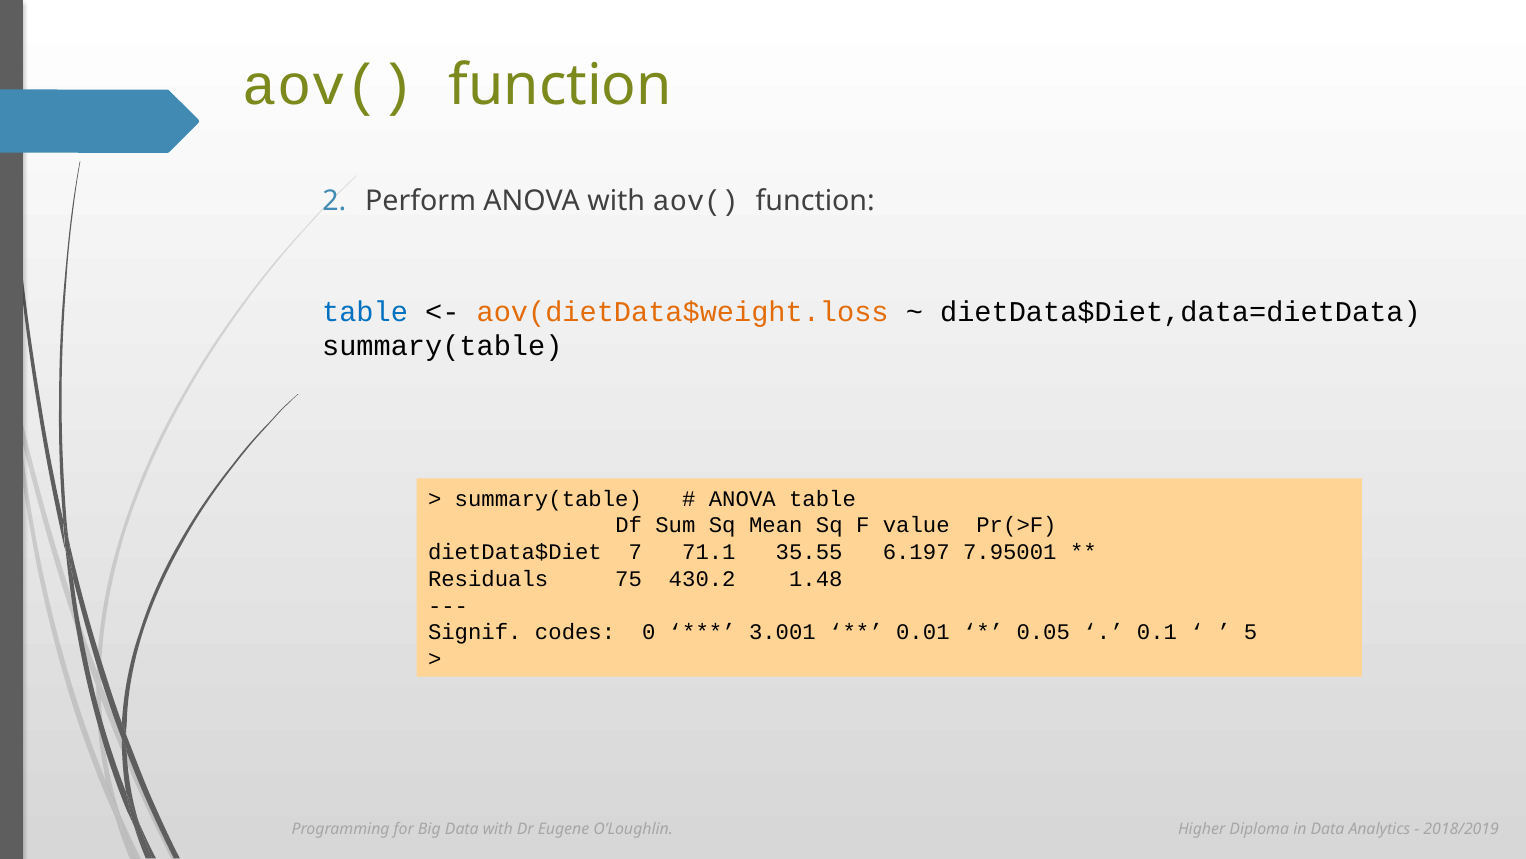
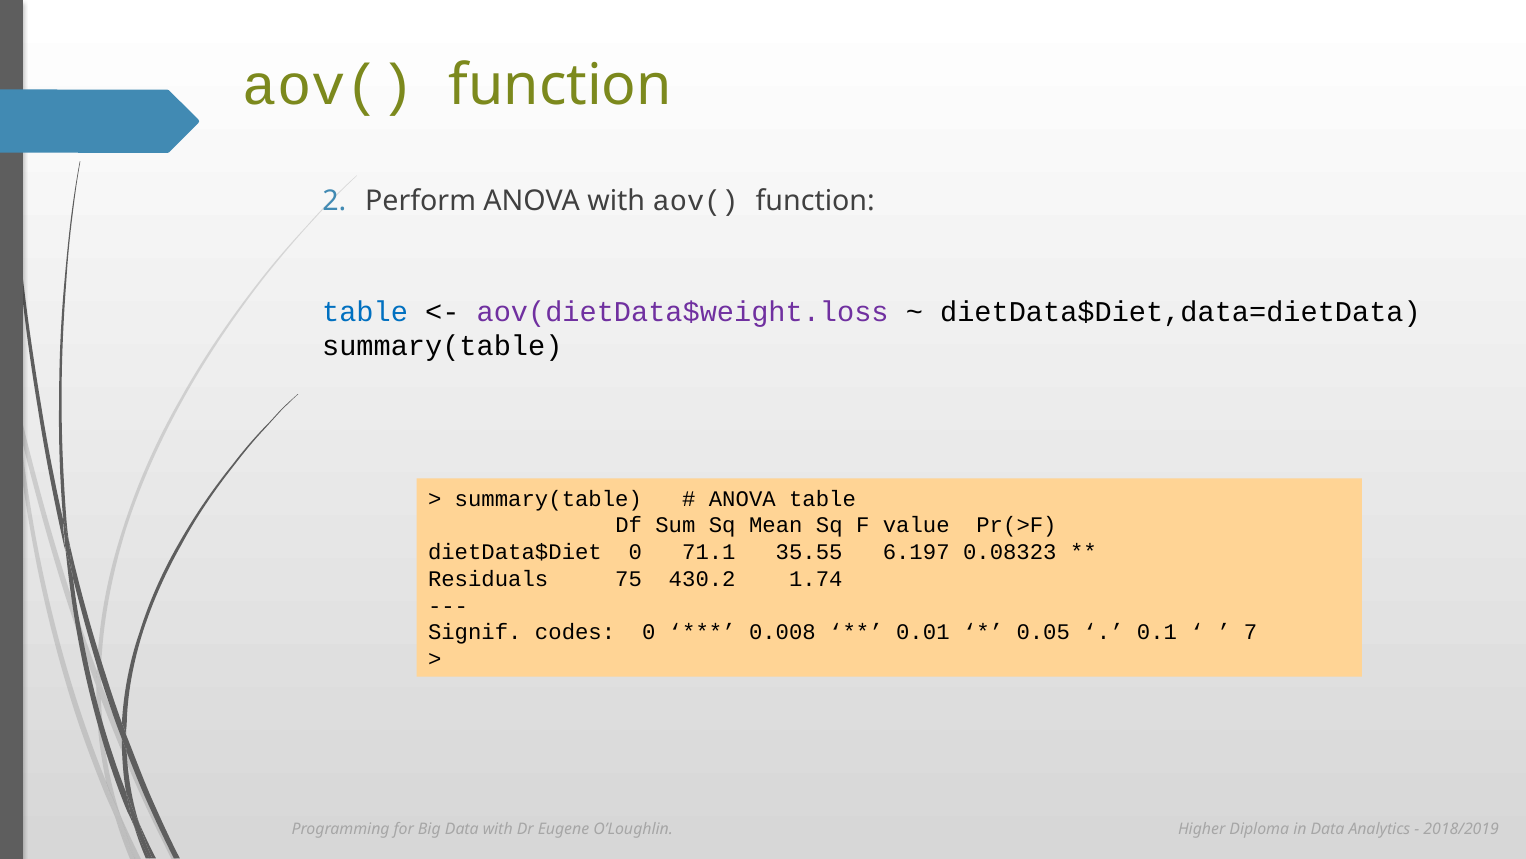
aov(dietData$weight.loss colour: orange -> purple (683, 311)
dietData$Diet 7: 7 -> 0 (635, 552)
7.95001: 7.95001 -> 0.08323 (1010, 552)
1.48: 1.48 -> 1.74 (816, 579)
3.001: 3.001 -> 0.008 (782, 632)
5: 5 -> 7 (1251, 632)
